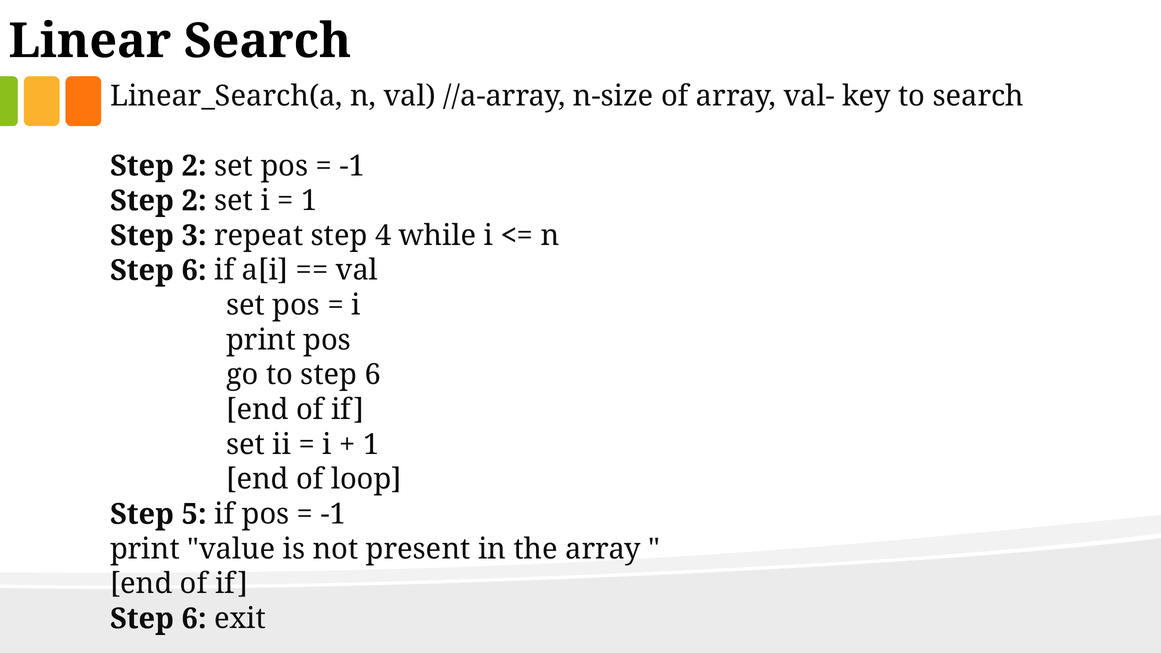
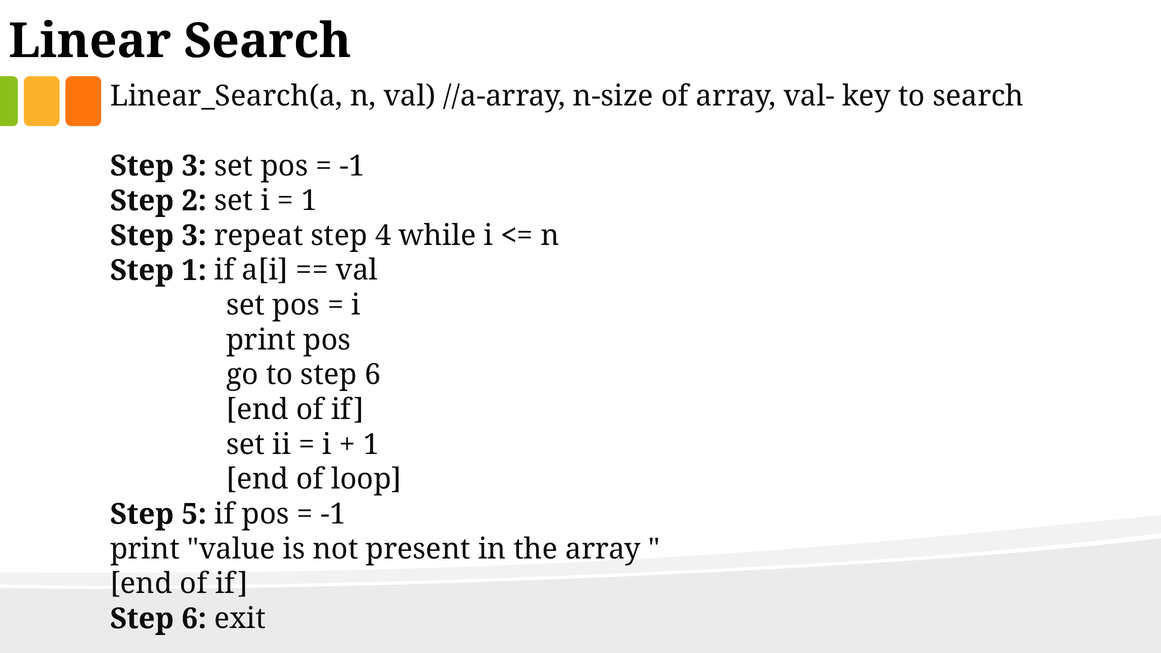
2: 2 -> 3 (194, 166)
6: 6 -> 1 (194, 270)
